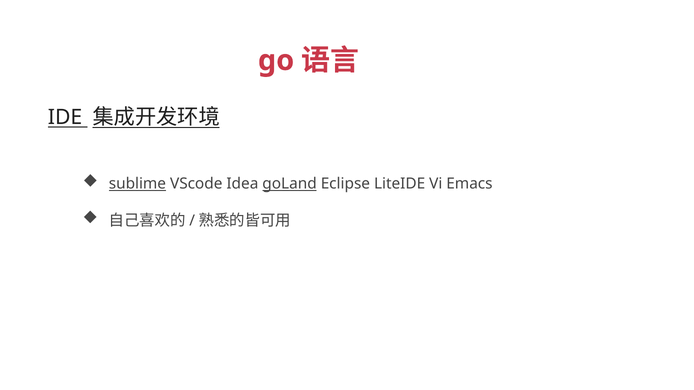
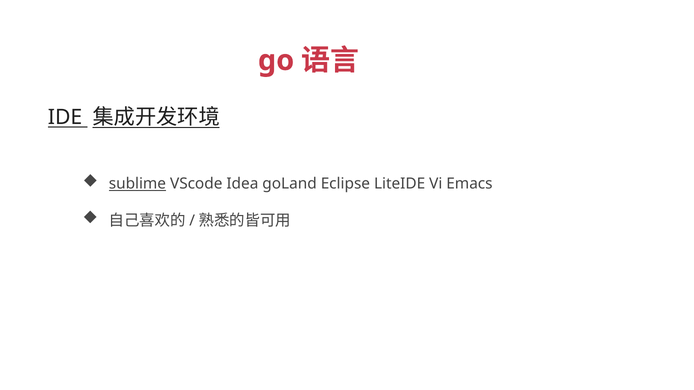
goLand underline: present -> none (290, 184)
